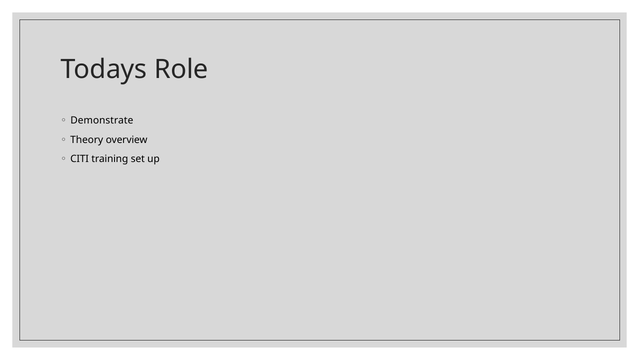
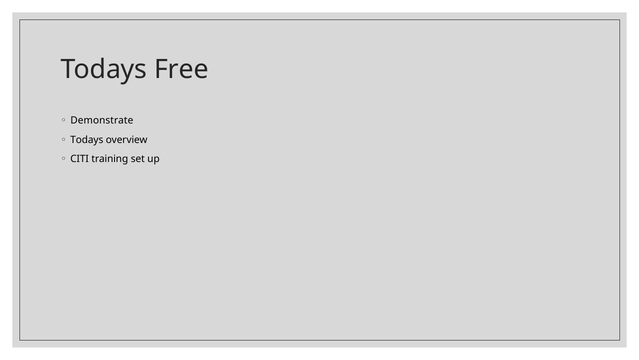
Role: Role -> Free (181, 69)
Theory: Theory -> Todays (87, 140)
